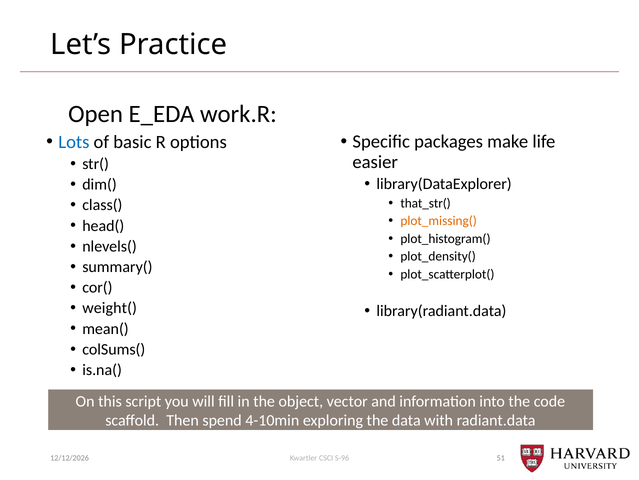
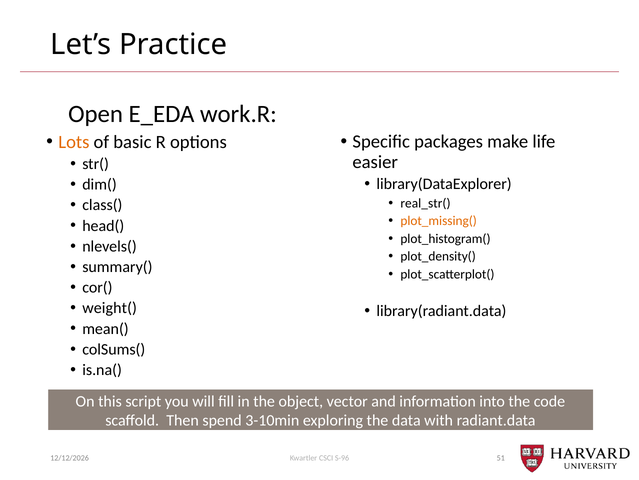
Lots colour: blue -> orange (74, 142)
that_str(: that_str( -> real_str( (426, 203)
4-10min: 4-10min -> 3-10min (272, 420)
